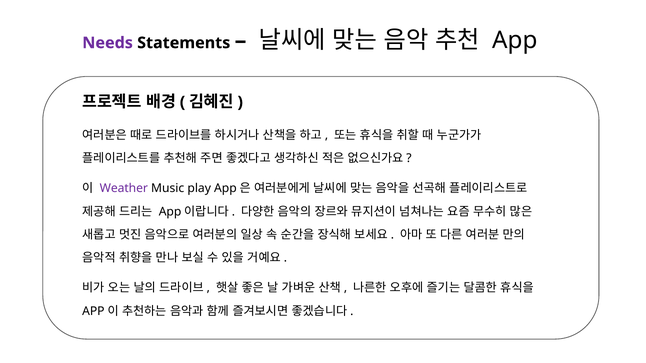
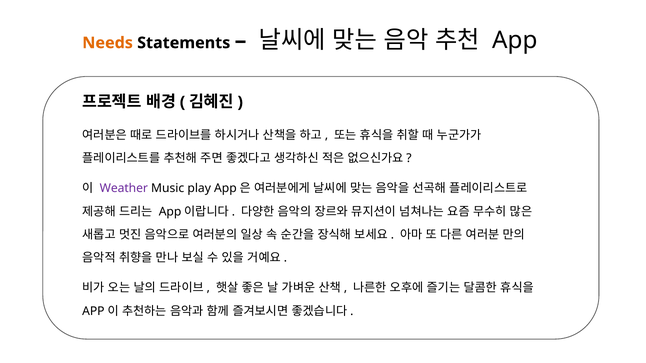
Needs colour: purple -> orange (108, 43)
